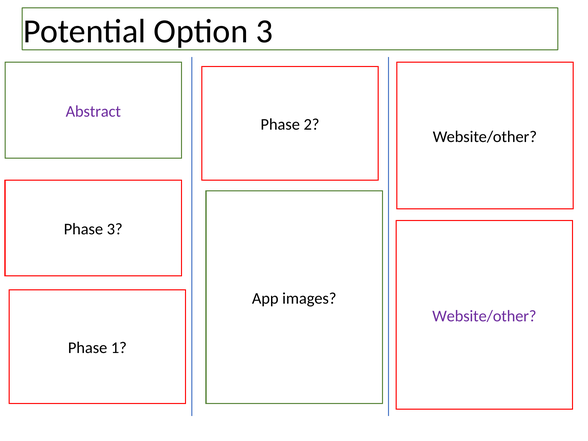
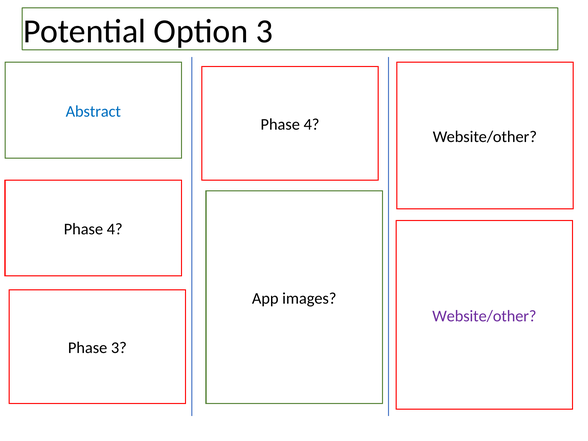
Abstract colour: purple -> blue (93, 111)
2: 2 -> 4 (312, 124)
3: 3 -> 4 (115, 229)
Phase 1: 1 -> 3 (119, 348)
